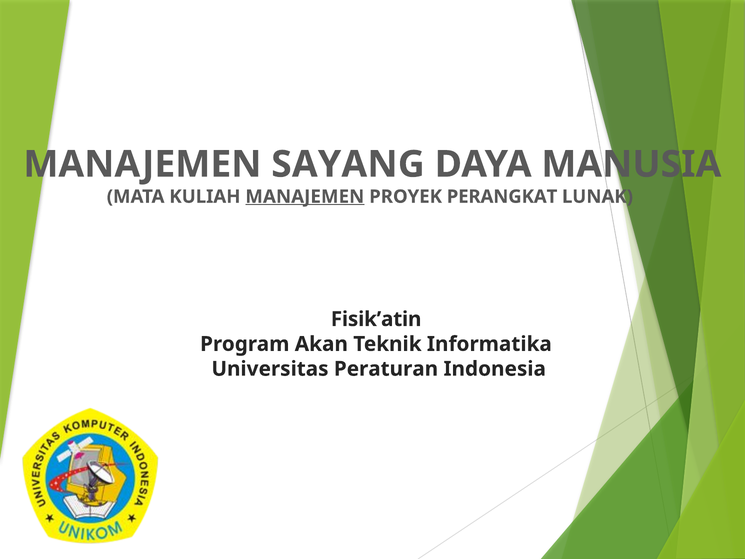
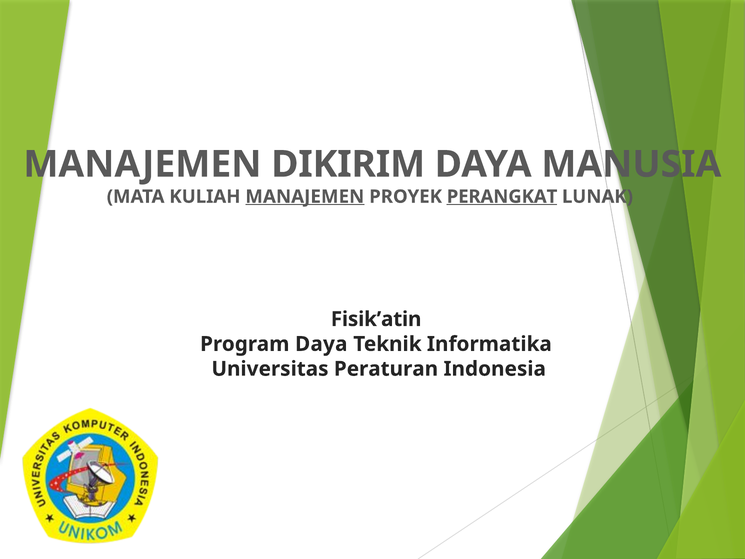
SAYANG: SAYANG -> DIKIRIM (348, 164)
PERANGKAT underline: none -> present (502, 197)
Program Akan: Akan -> Daya (321, 344)
